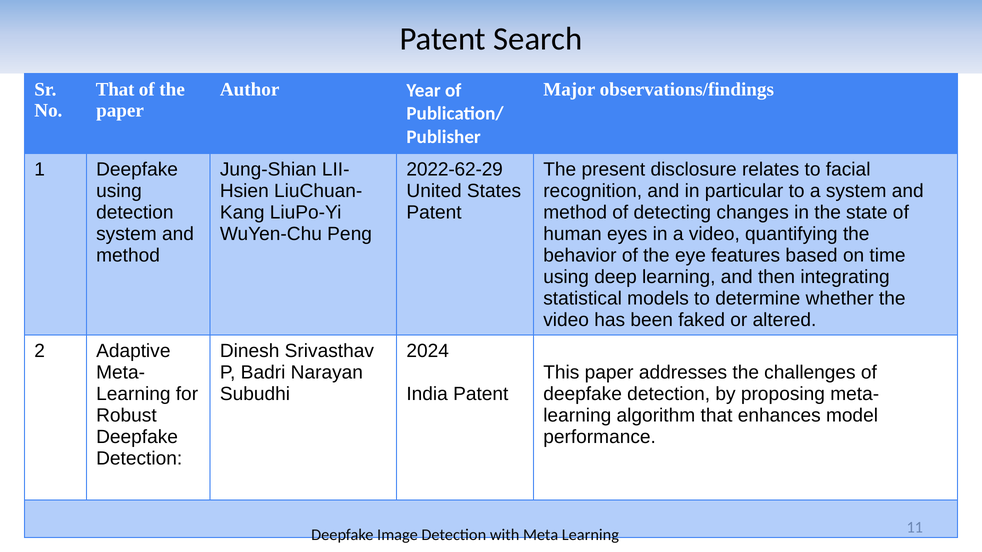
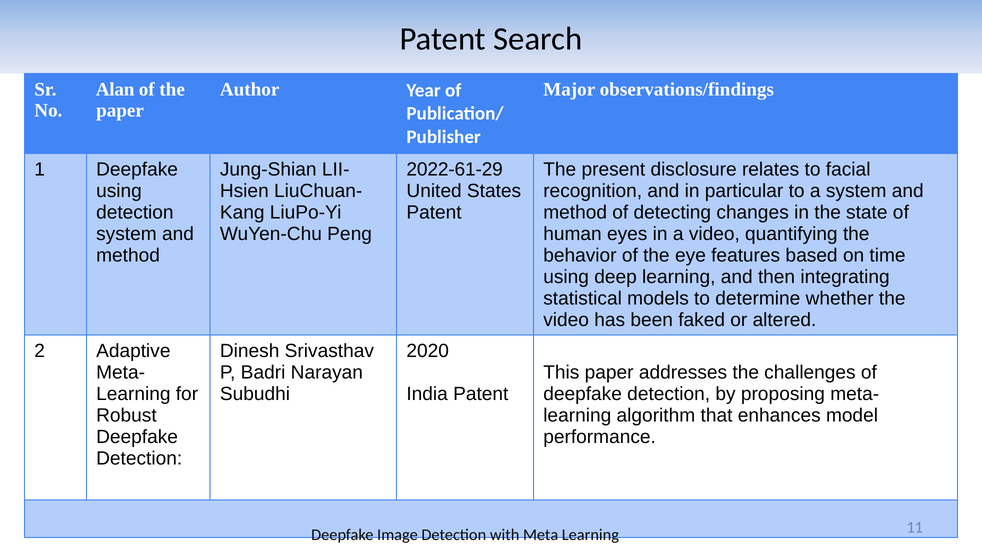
That: That -> Alan (115, 89)
2022-62-29: 2022-62-29 -> 2022-61-29 (455, 170)
2024: 2024 -> 2020 (428, 351)
